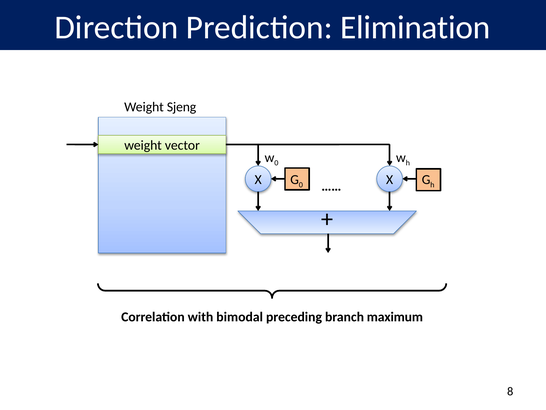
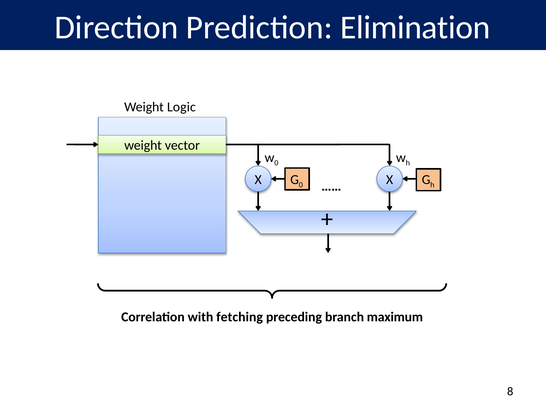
Sjeng: Sjeng -> Logic (181, 107)
bimodal: bimodal -> fetching (240, 317)
